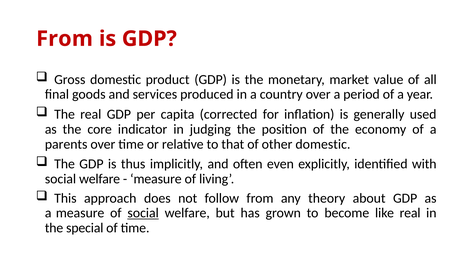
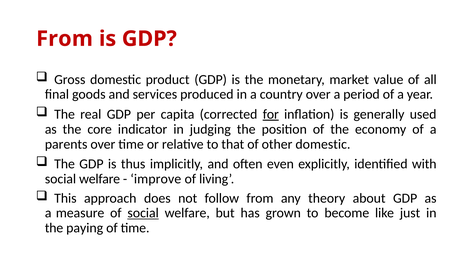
for underline: none -> present (271, 114)
measure: measure -> improve (156, 178)
like real: real -> just (410, 213)
special: special -> paying (85, 228)
